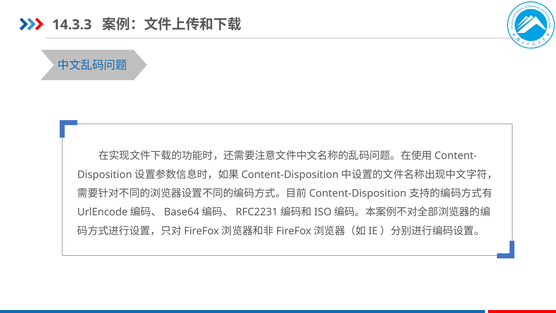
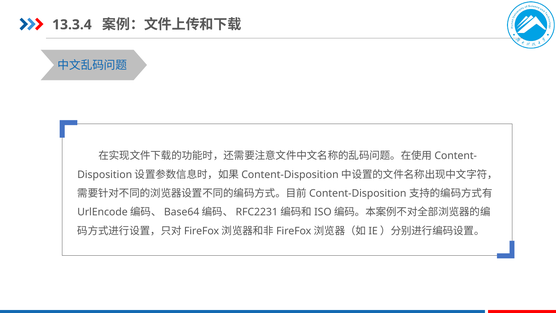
14.3.3: 14.3.3 -> 13.3.4 (72, 25)
